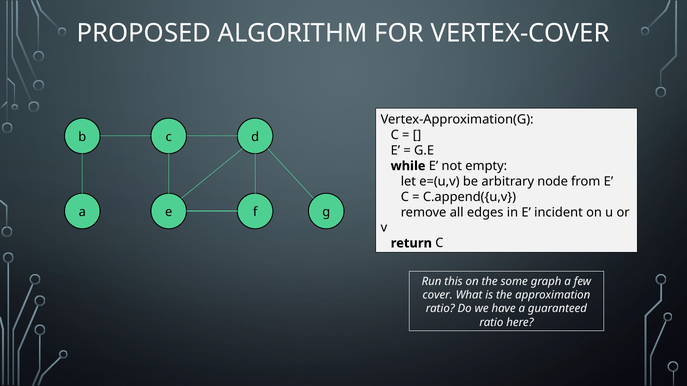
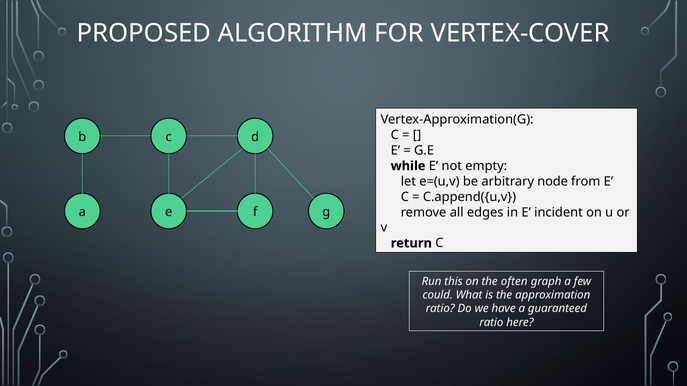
some: some -> often (514, 282)
cover: cover -> could (438, 295)
